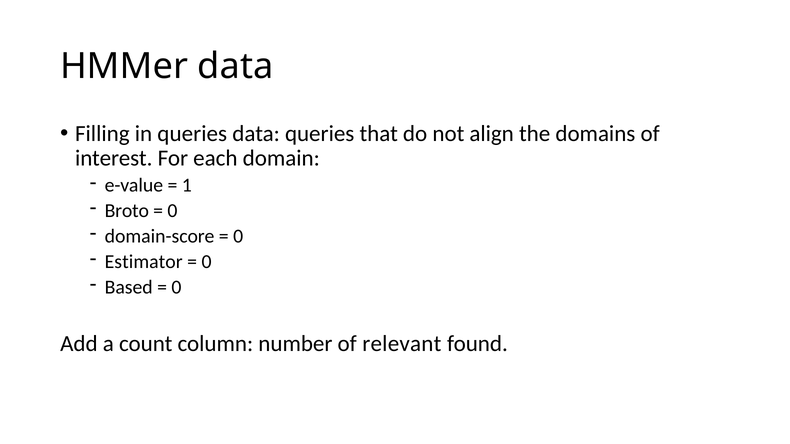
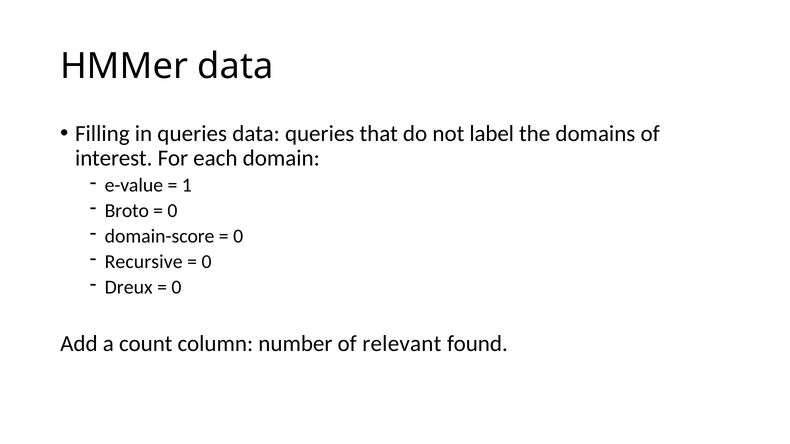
align: align -> label (492, 134)
Estimator: Estimator -> Recursive (144, 262)
Based: Based -> Dreux (129, 287)
